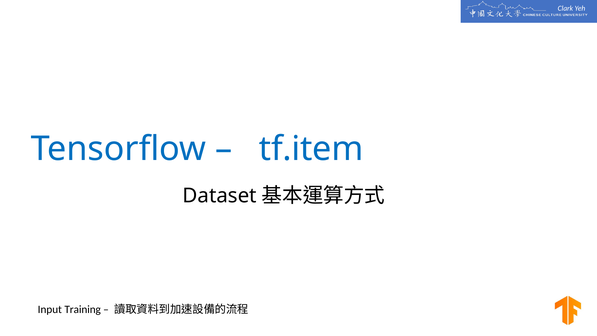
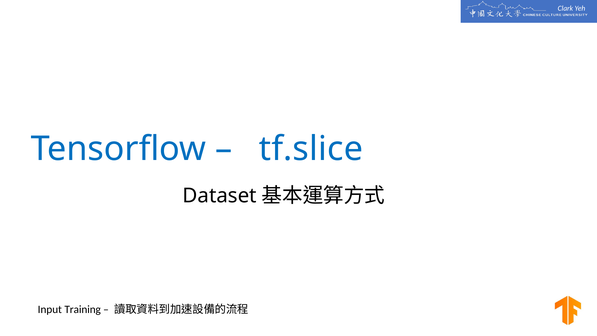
tf.item: tf.item -> tf.slice (311, 149)
